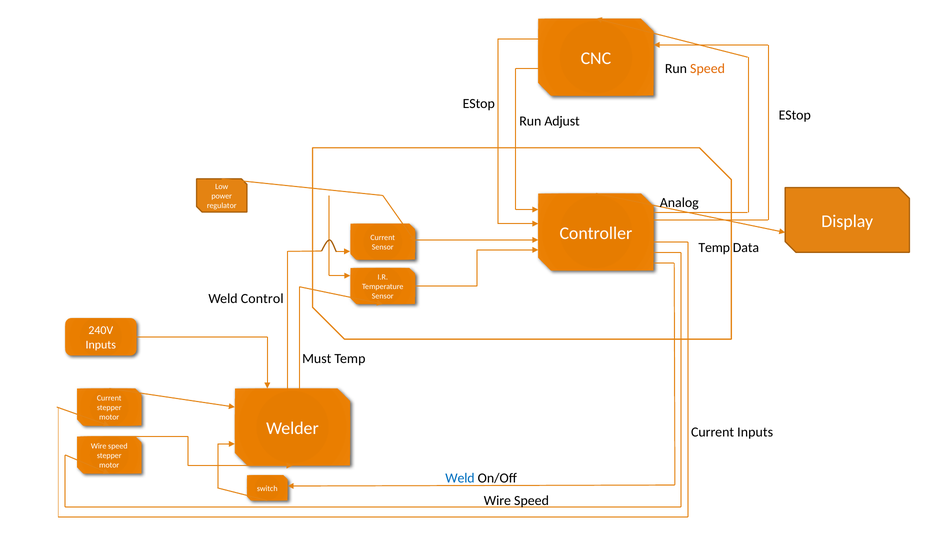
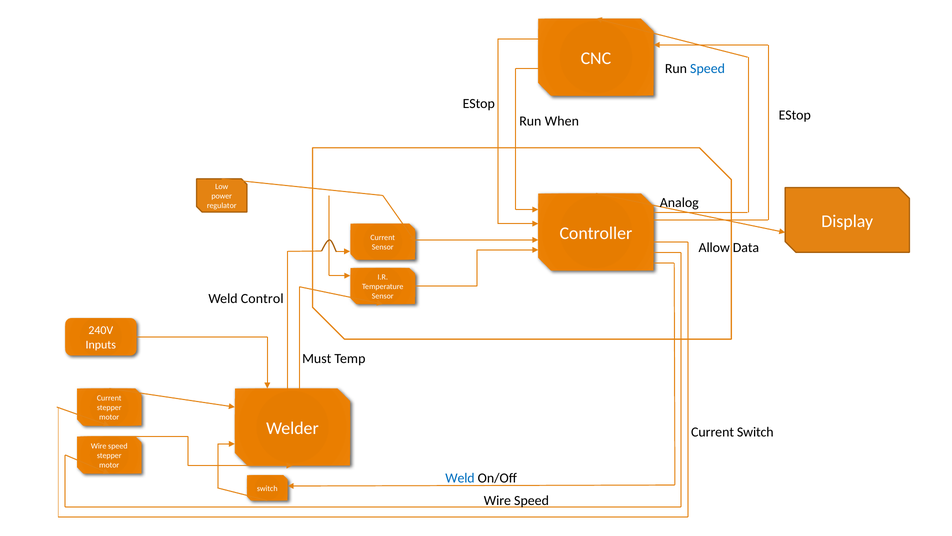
Speed colour: orange -> blue (708, 68)
Adjust: Adjust -> When (562, 121)
Temp: Temp -> Allow (714, 248)
Current Inputs: Inputs -> Switch (755, 432)
